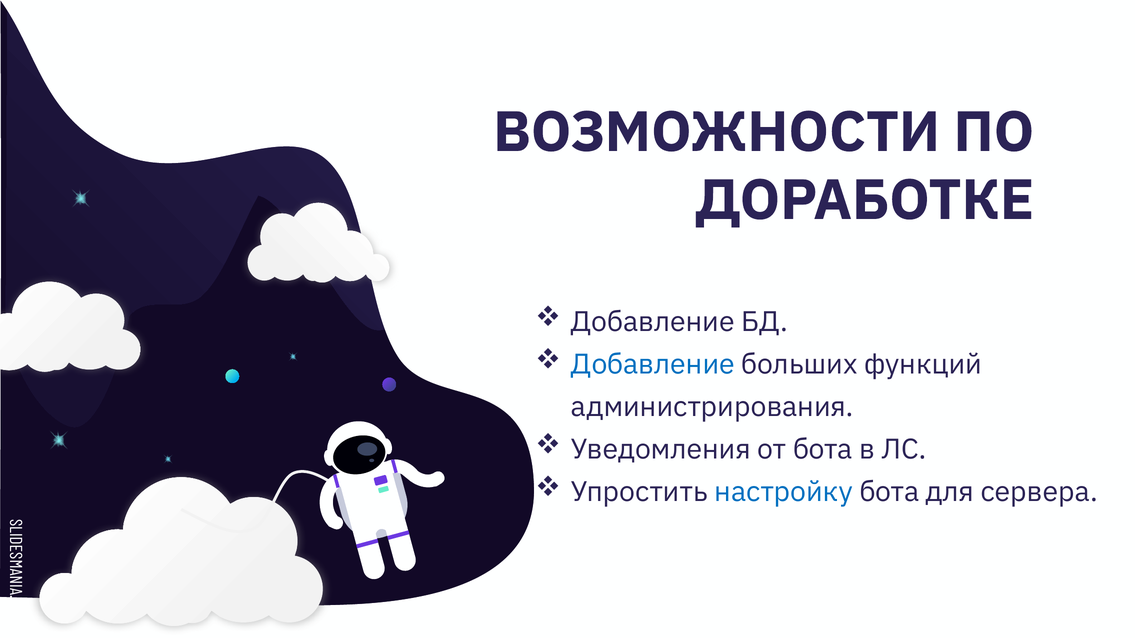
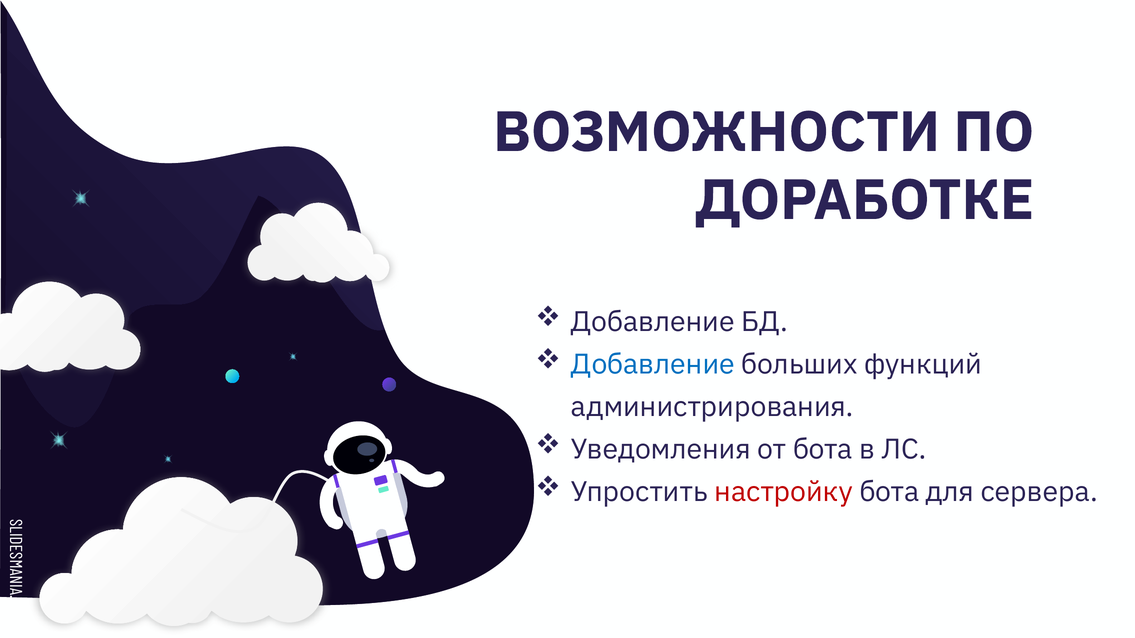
настройку colour: blue -> red (784, 492)
